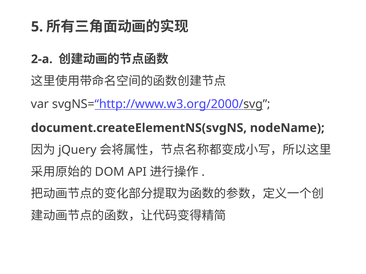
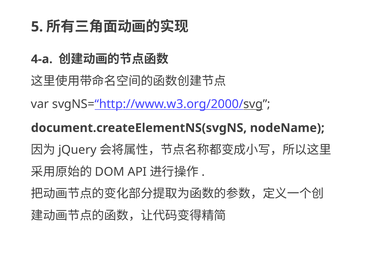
2-a: 2-a -> 4-a (42, 59)
